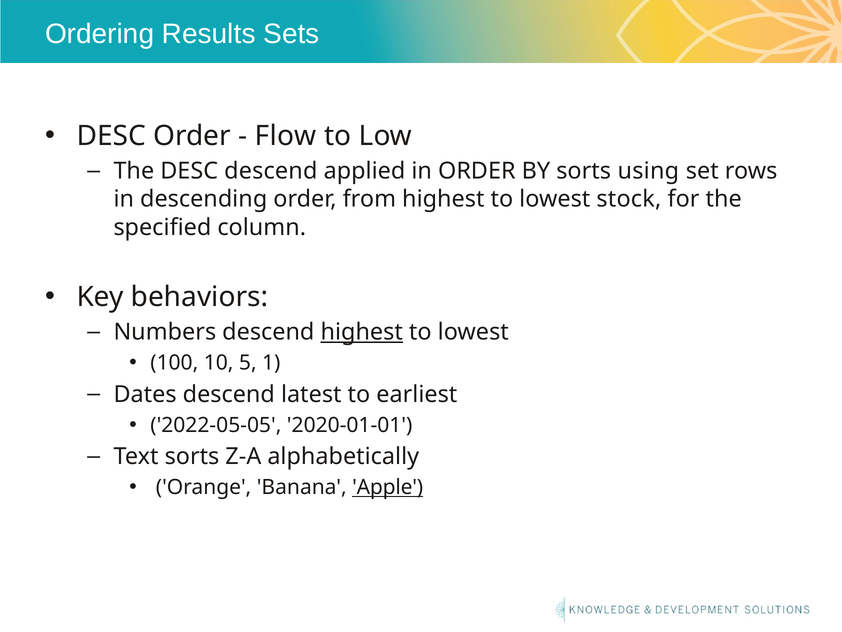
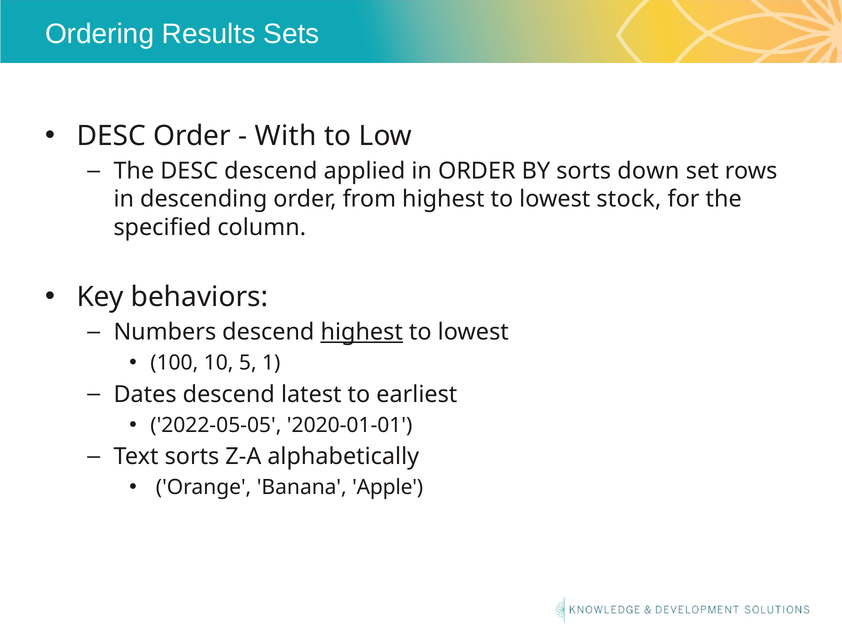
Flow: Flow -> With (286, 136)
using: using -> down (648, 171)
Apple underline: present -> none (388, 487)
